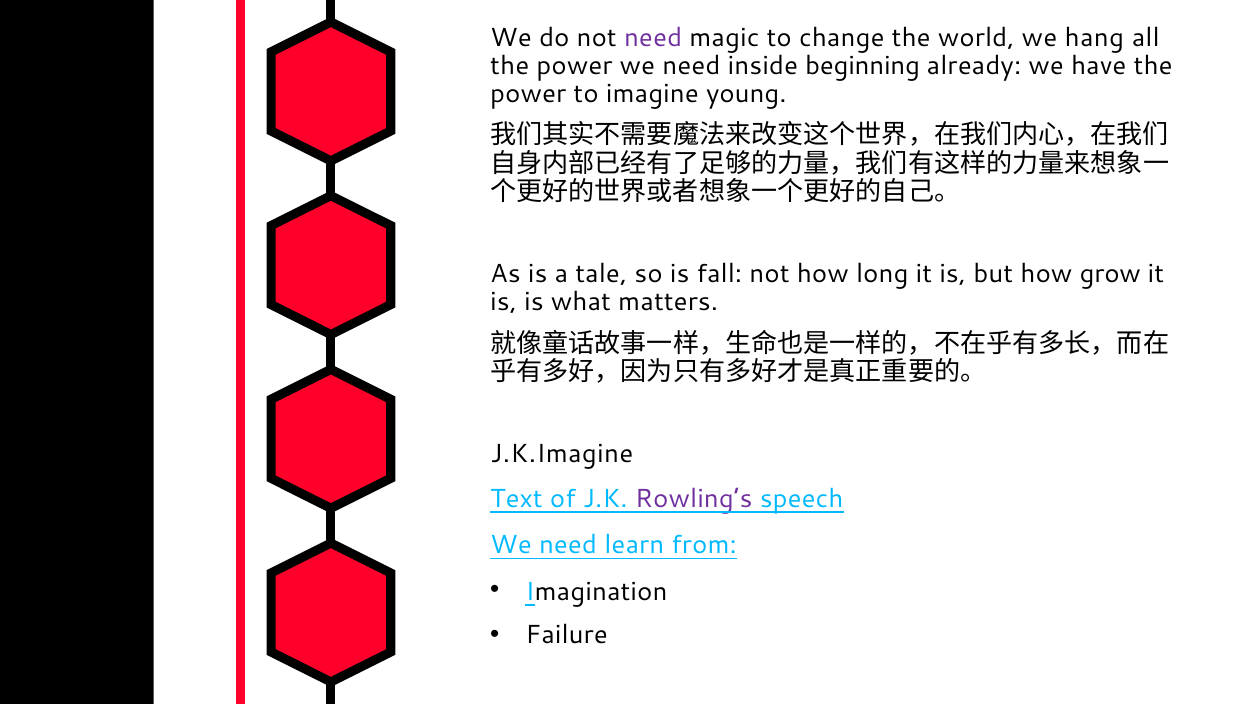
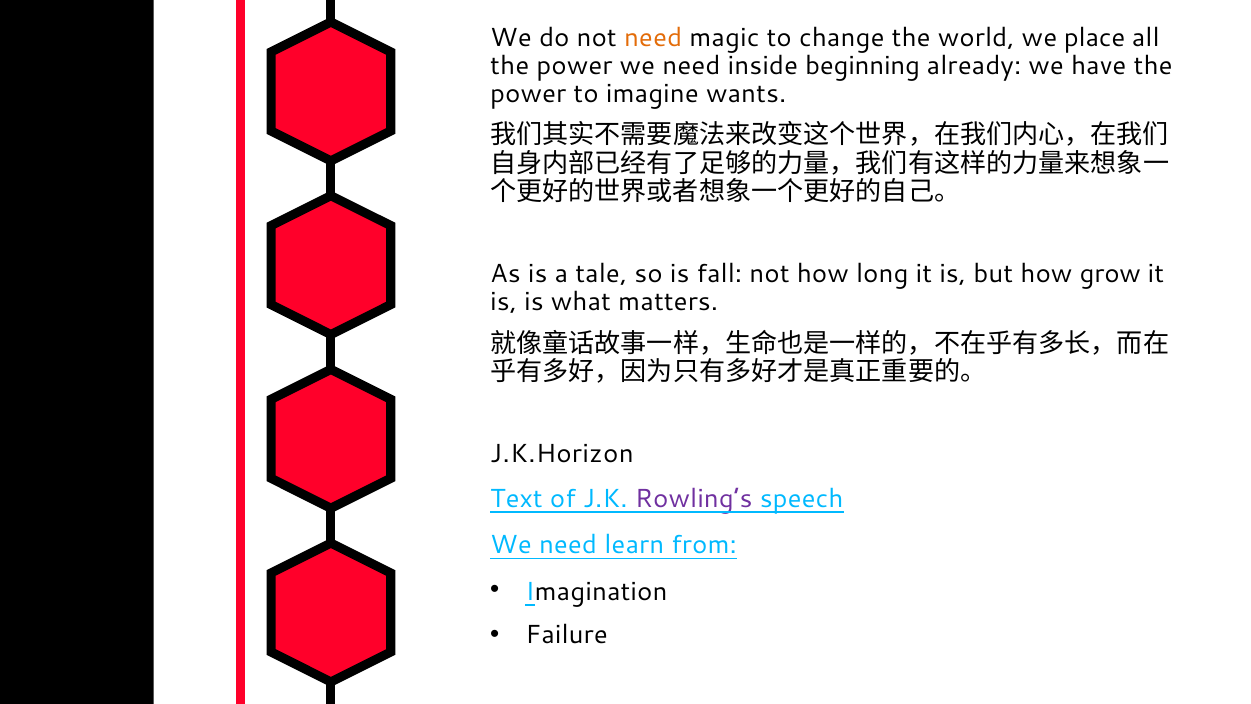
need colour: purple -> orange (653, 38)
hang: hang -> place (1095, 38)
young: young -> wants (746, 94)
J.K.Imagine: J.K.Imagine -> J.K.Horizon (562, 454)
